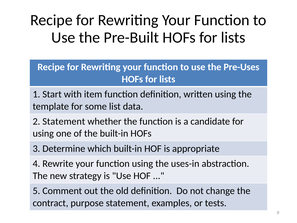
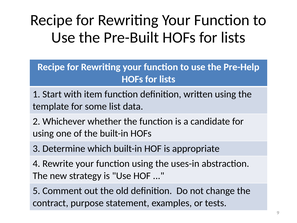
Pre-Uses: Pre-Uses -> Pre-Help (241, 67)
2 Statement: Statement -> Whichever (64, 121)
